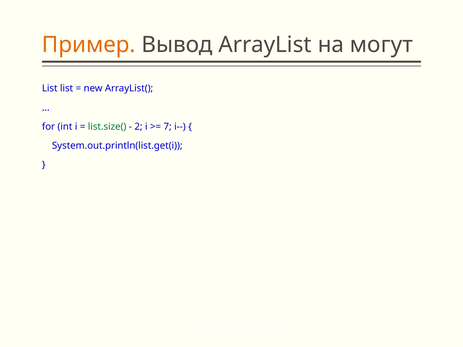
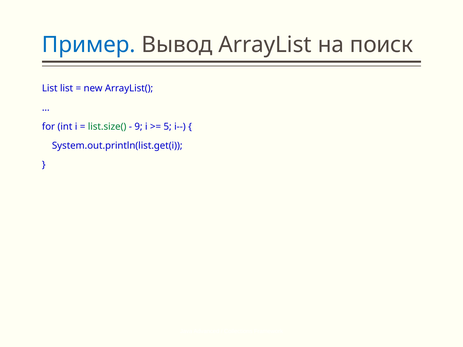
Пример colour: orange -> blue (89, 45)
могут: могут -> поиск (382, 45)
2: 2 -> 9 (138, 127)
7: 7 -> 5 (168, 127)
